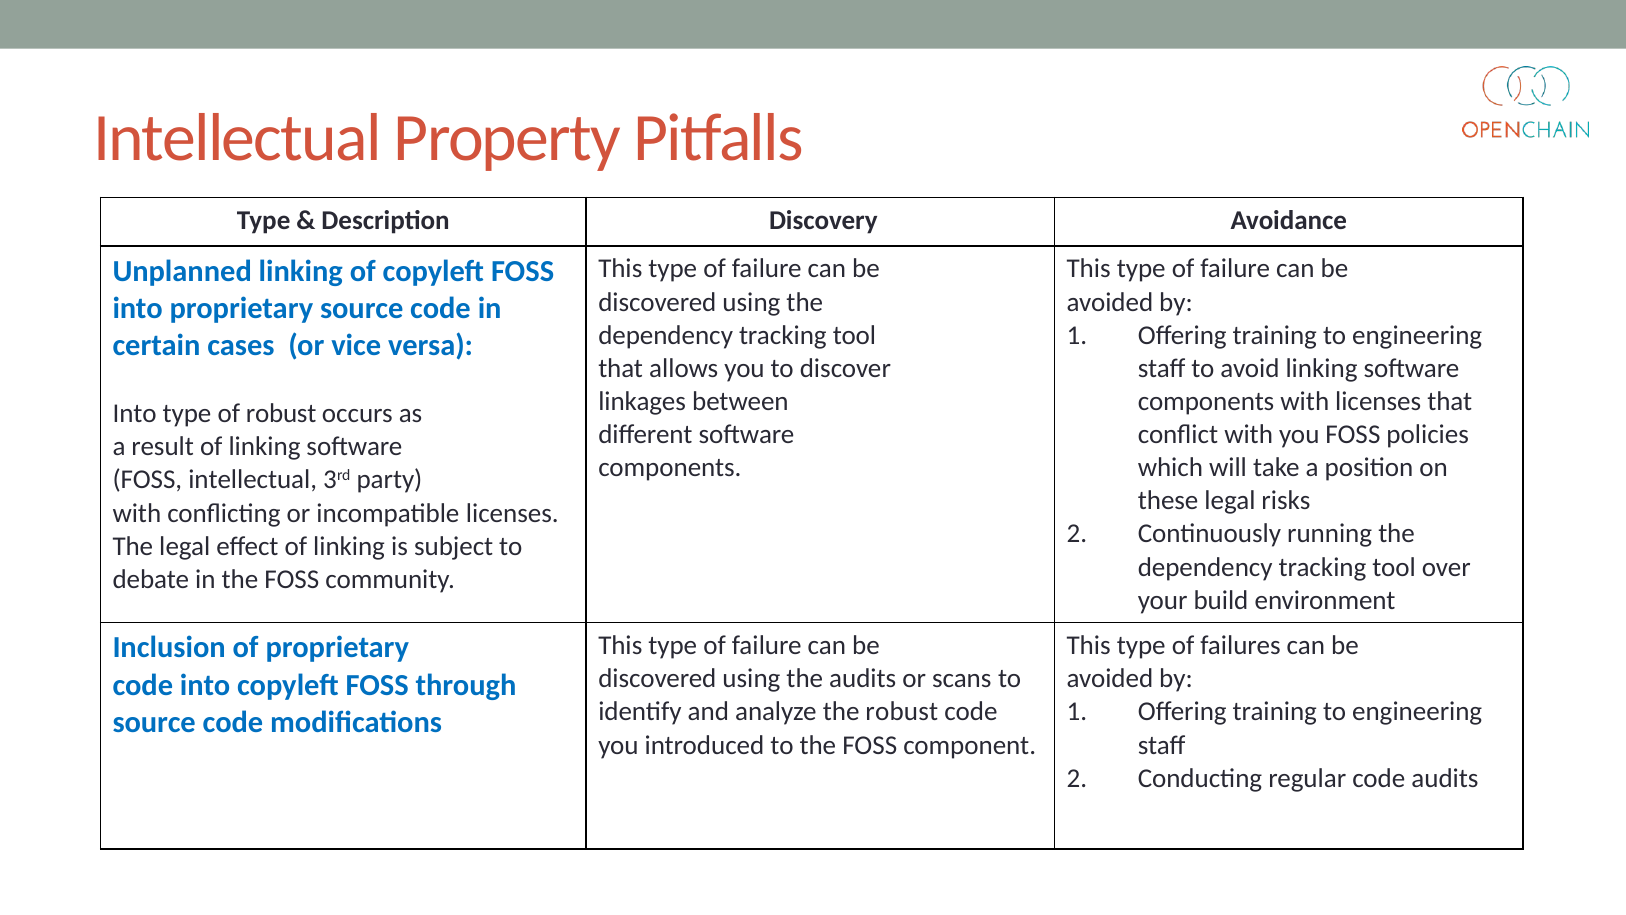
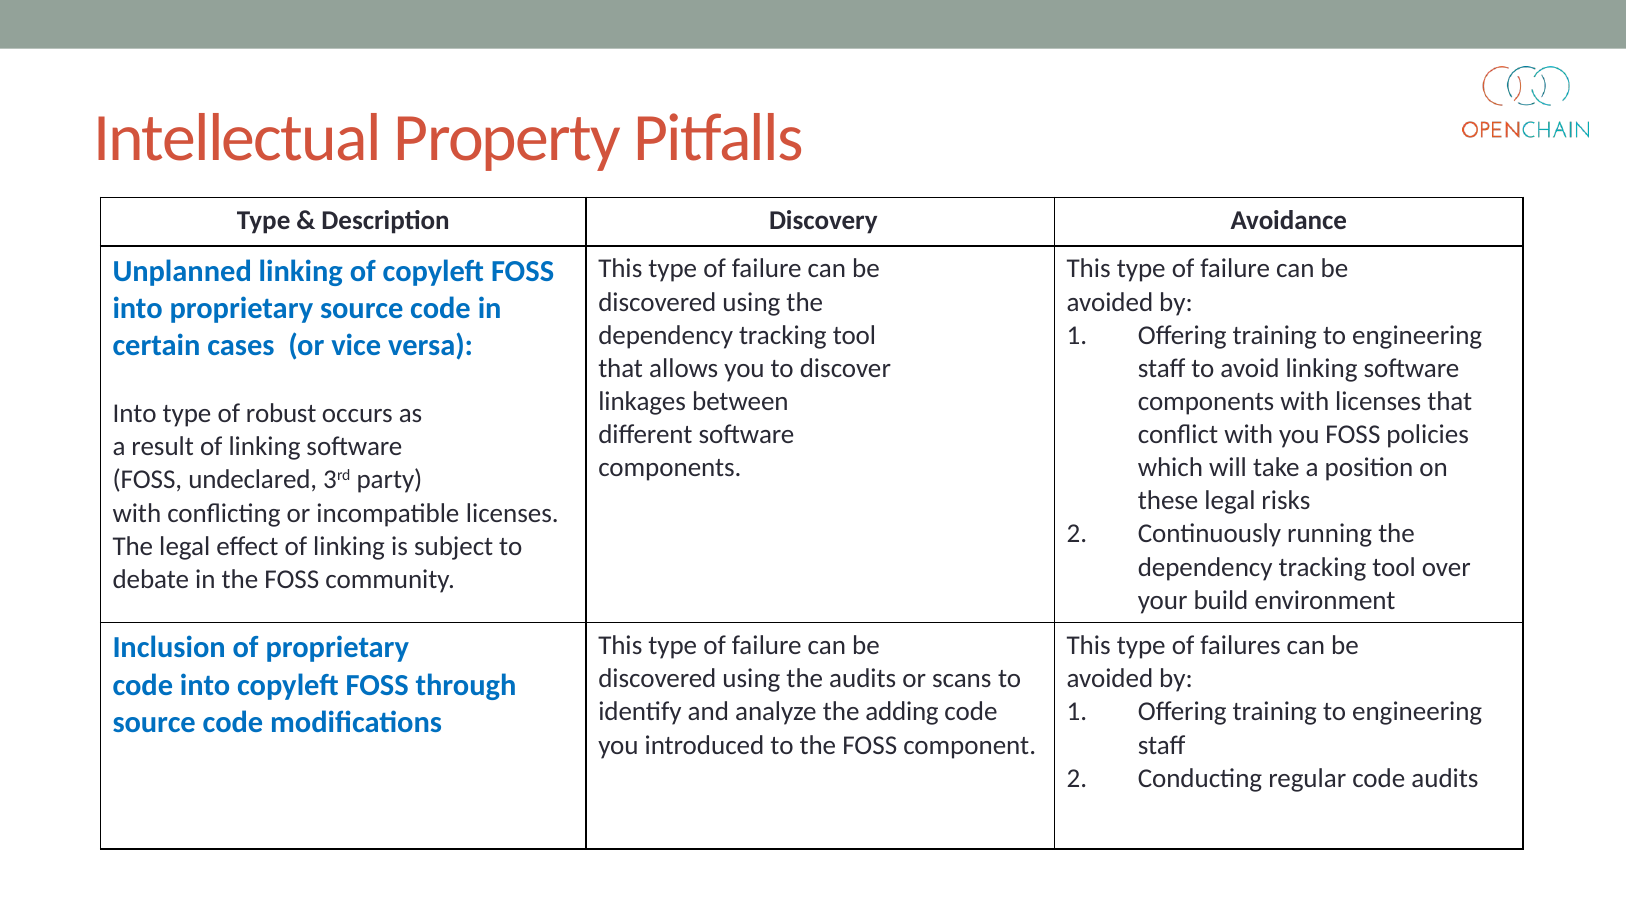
FOSS intellectual: intellectual -> undeclared (253, 480)
the robust: robust -> adding (902, 712)
